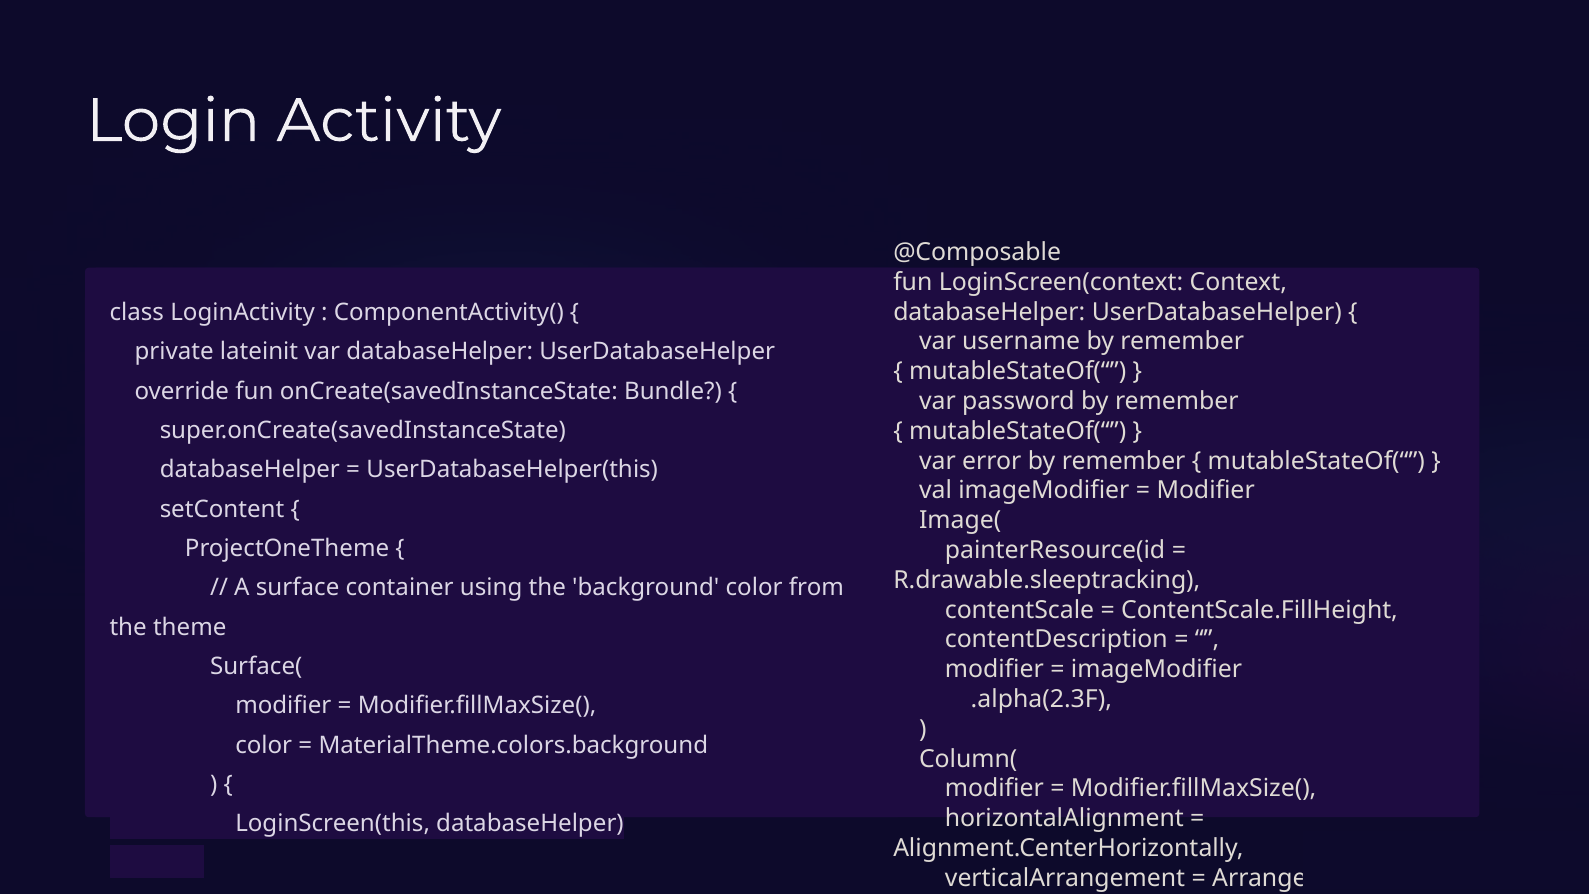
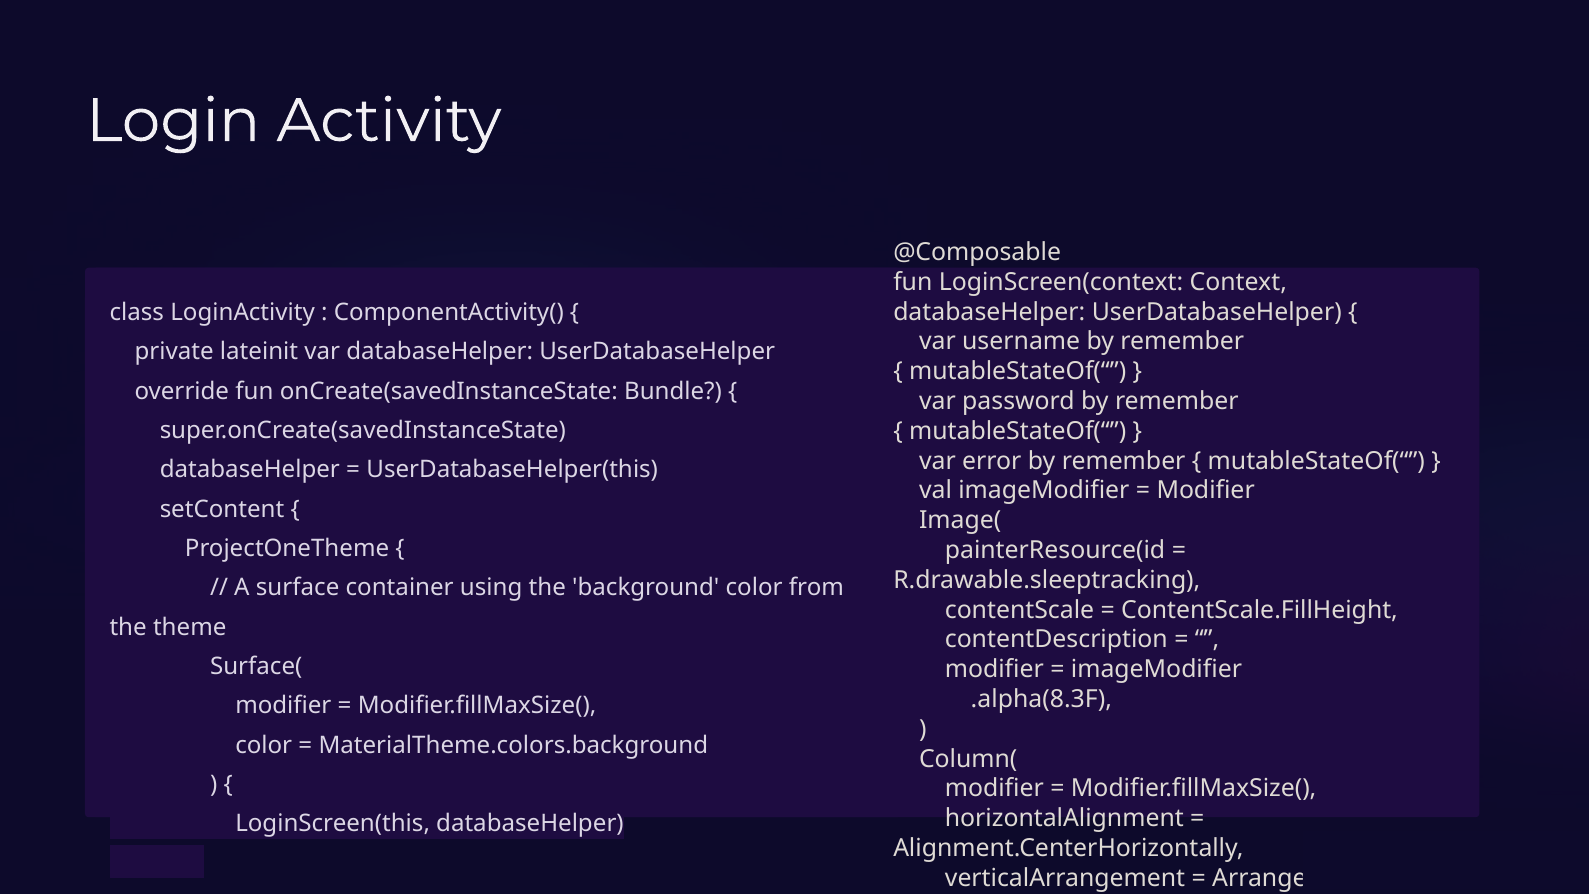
.alpha(2.3F: .alpha(2.3F -> .alpha(8.3F (1041, 699)
